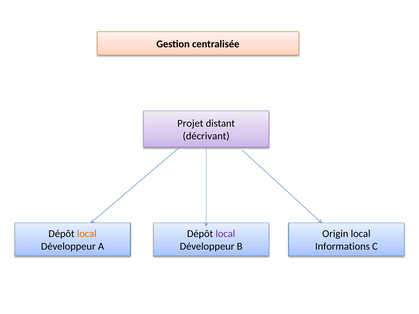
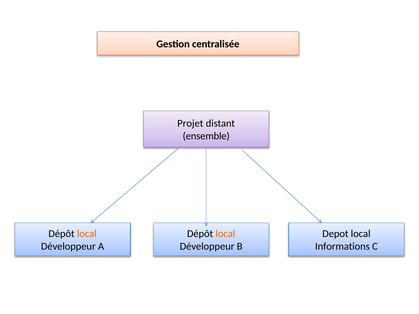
décrivant: décrivant -> ensemble (206, 136)
local colour: purple -> orange (225, 234)
Origin: Origin -> Depot (335, 234)
